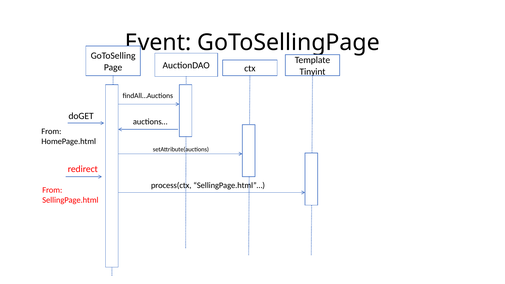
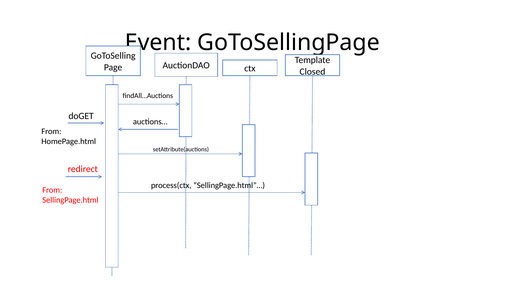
Tinyint: Tinyint -> Closed (312, 72)
